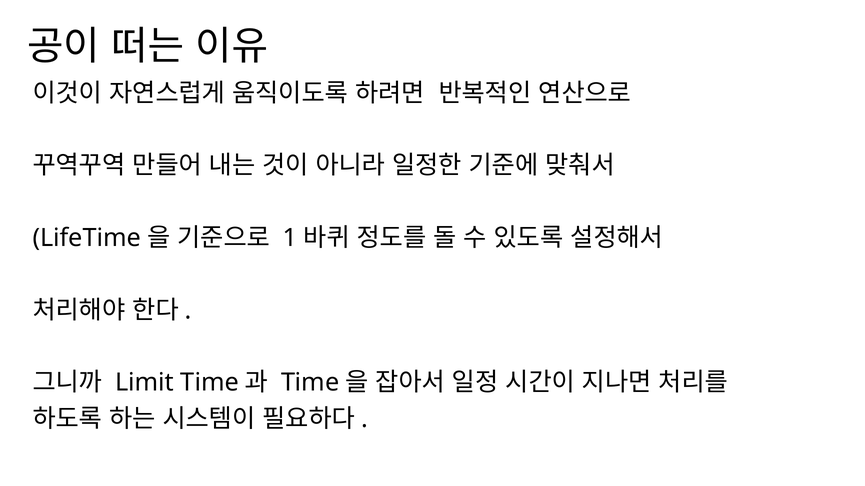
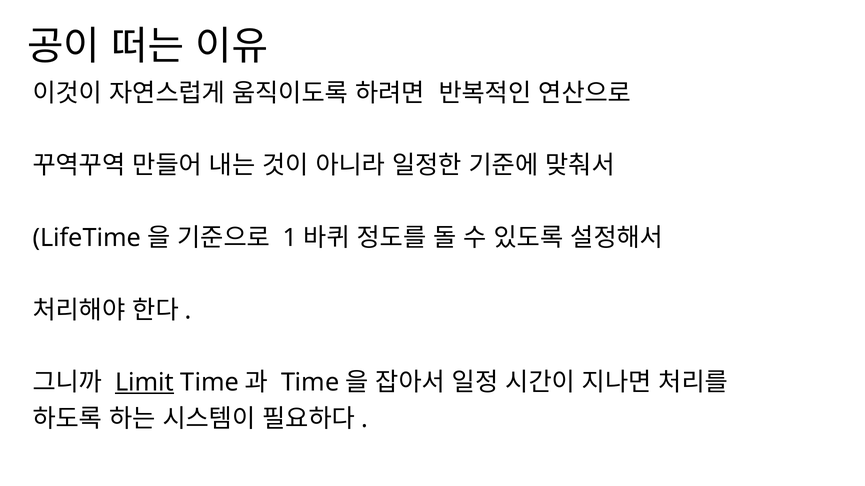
Limit underline: none -> present (145, 383)
